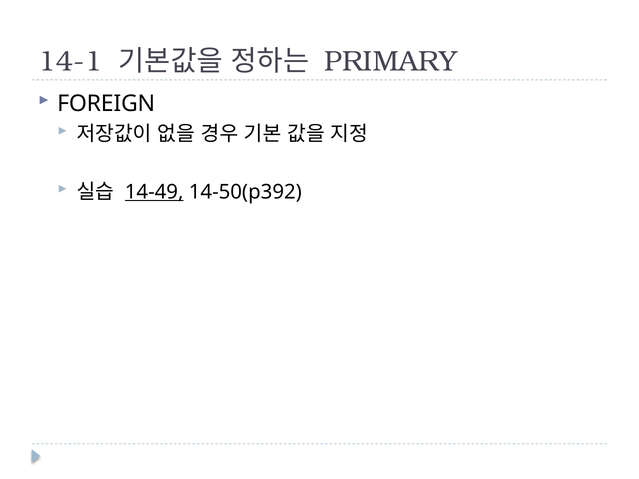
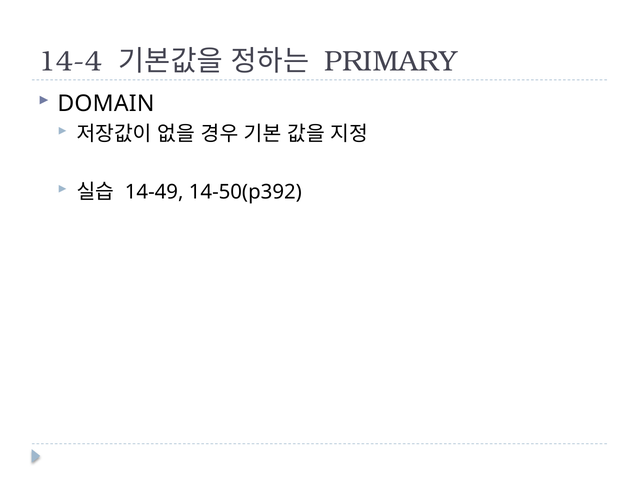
14-1: 14-1 -> 14-4 (70, 62)
FOREIGN: FOREIGN -> DOMAIN (106, 104)
14-49 underline: present -> none (154, 192)
